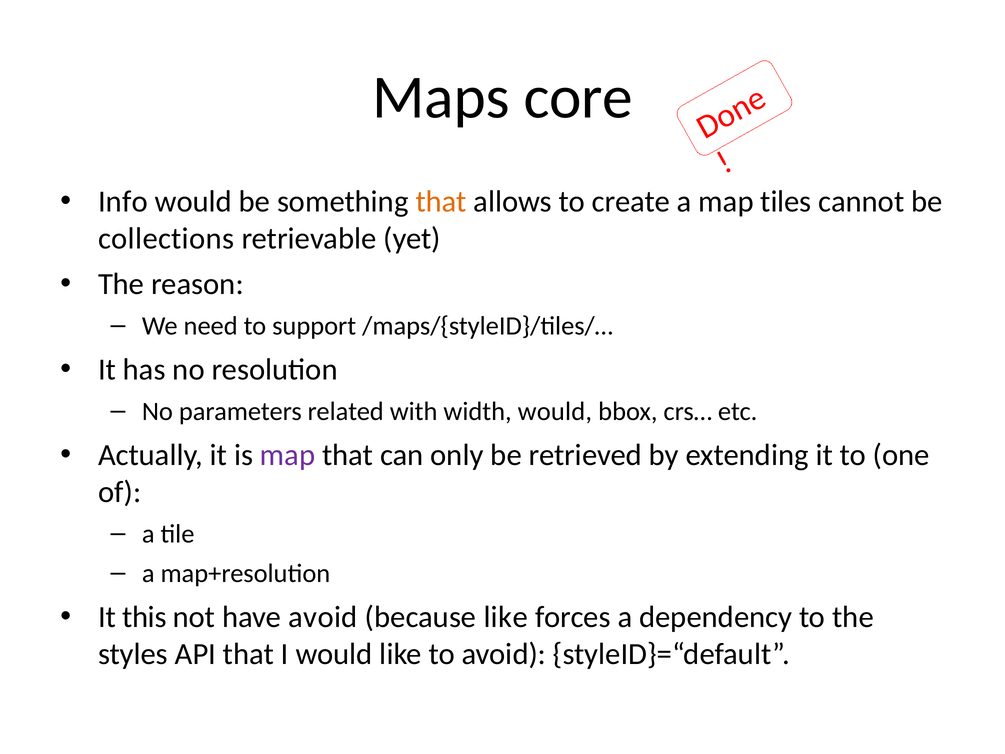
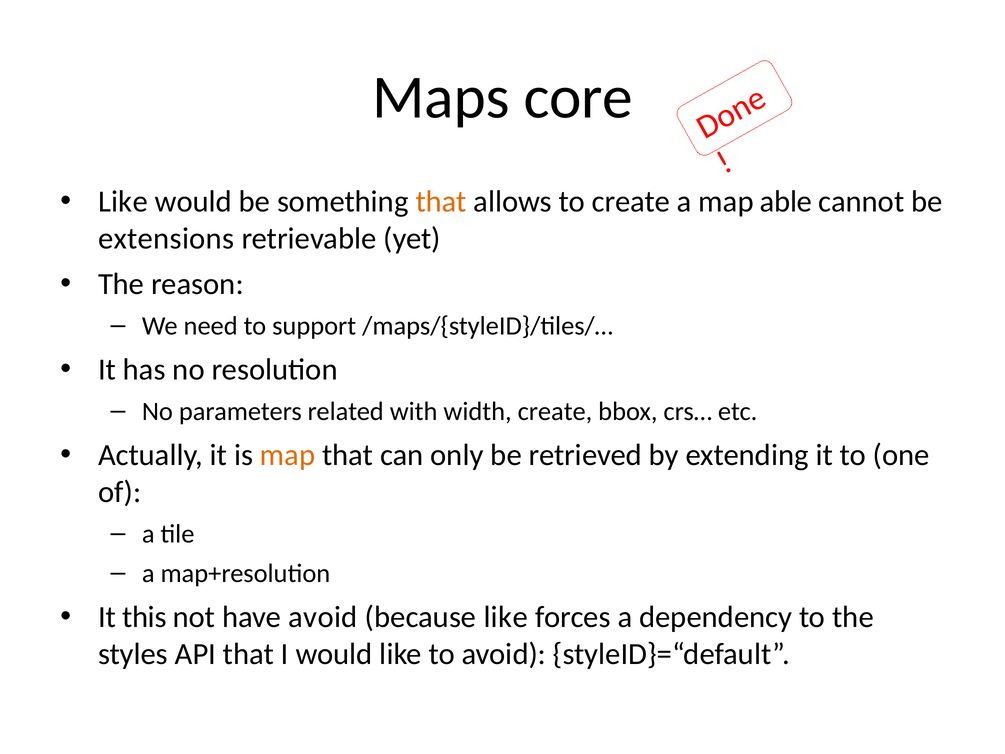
Info: Info -> Like (123, 201)
tiles: tiles -> able (786, 201)
collections: collections -> extensions (166, 238)
width would: would -> create (555, 411)
map colour: purple -> orange (288, 455)
